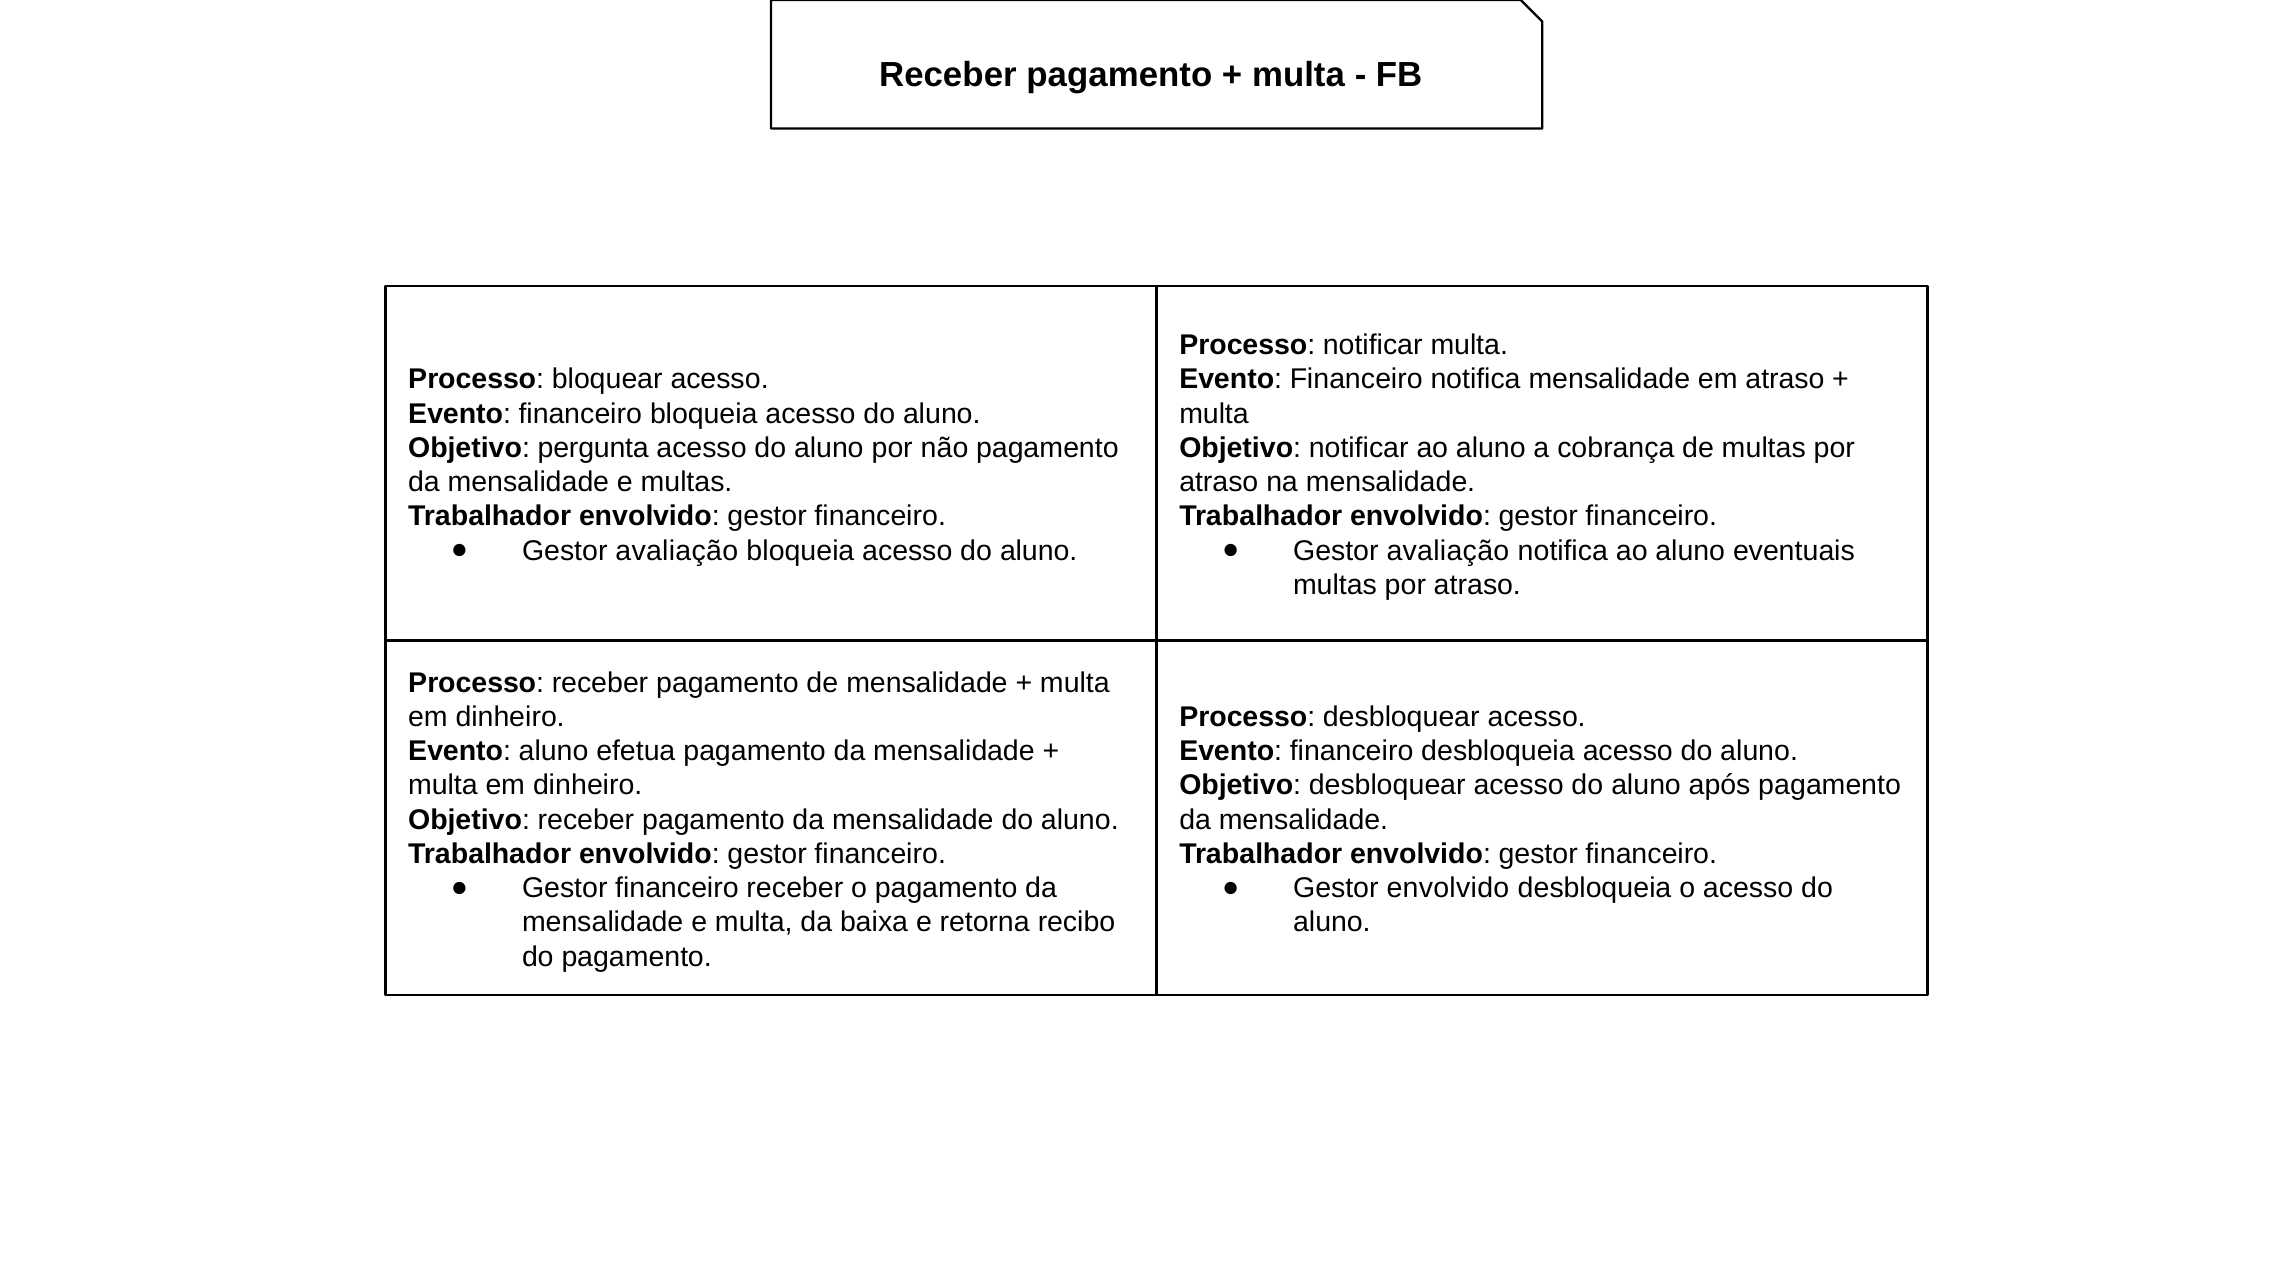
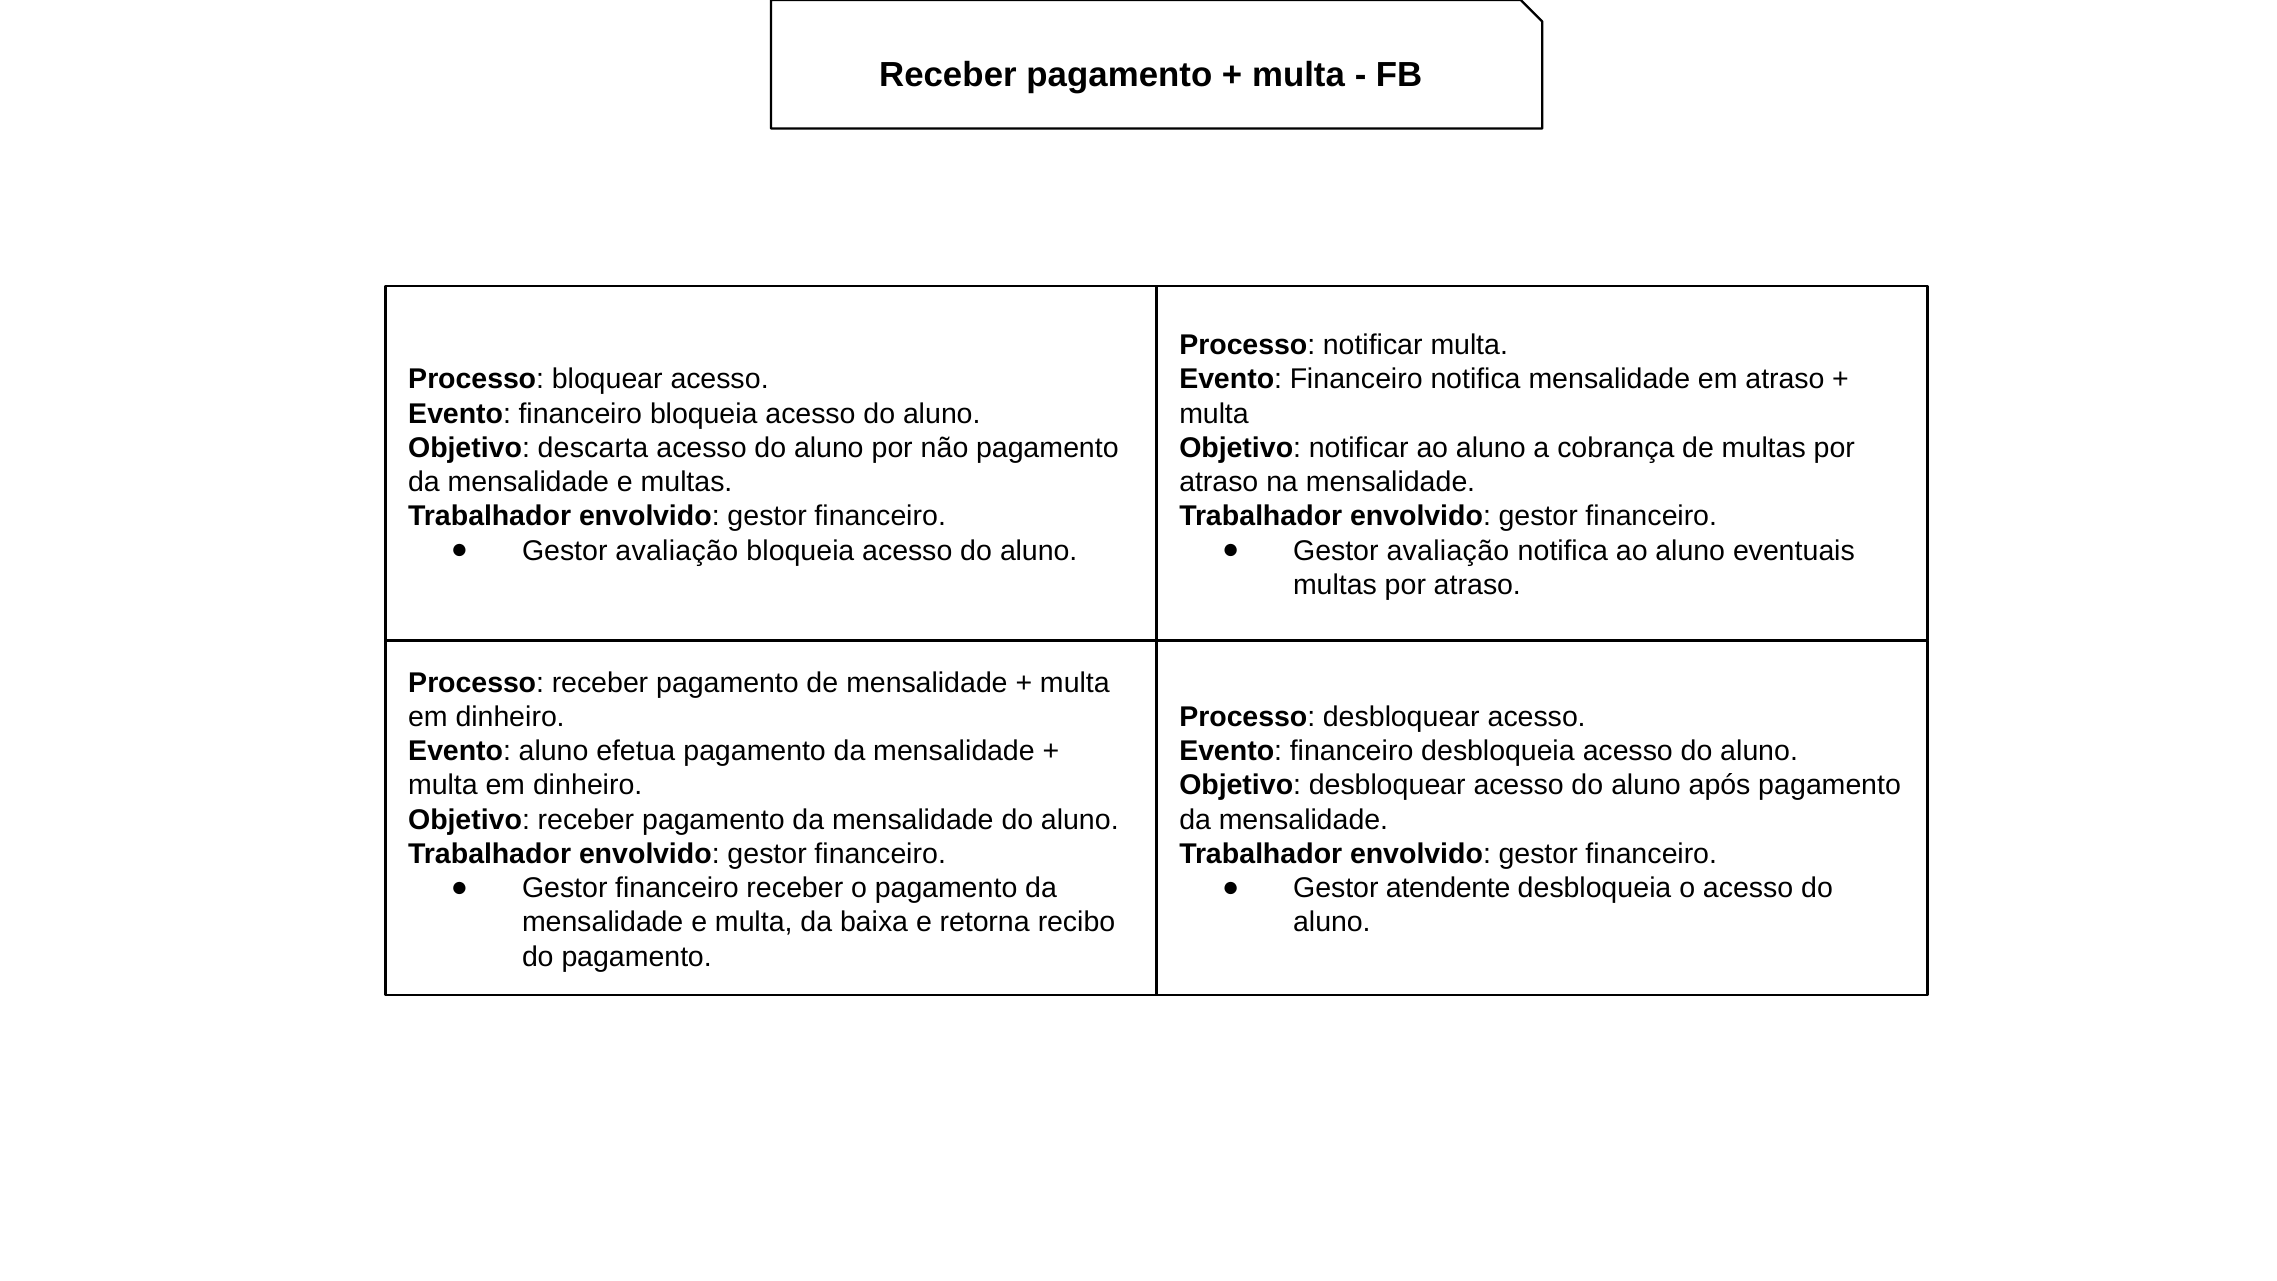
pergunta: pergunta -> descarta (593, 448)
Gestor envolvido: envolvido -> atendente (1448, 888)
